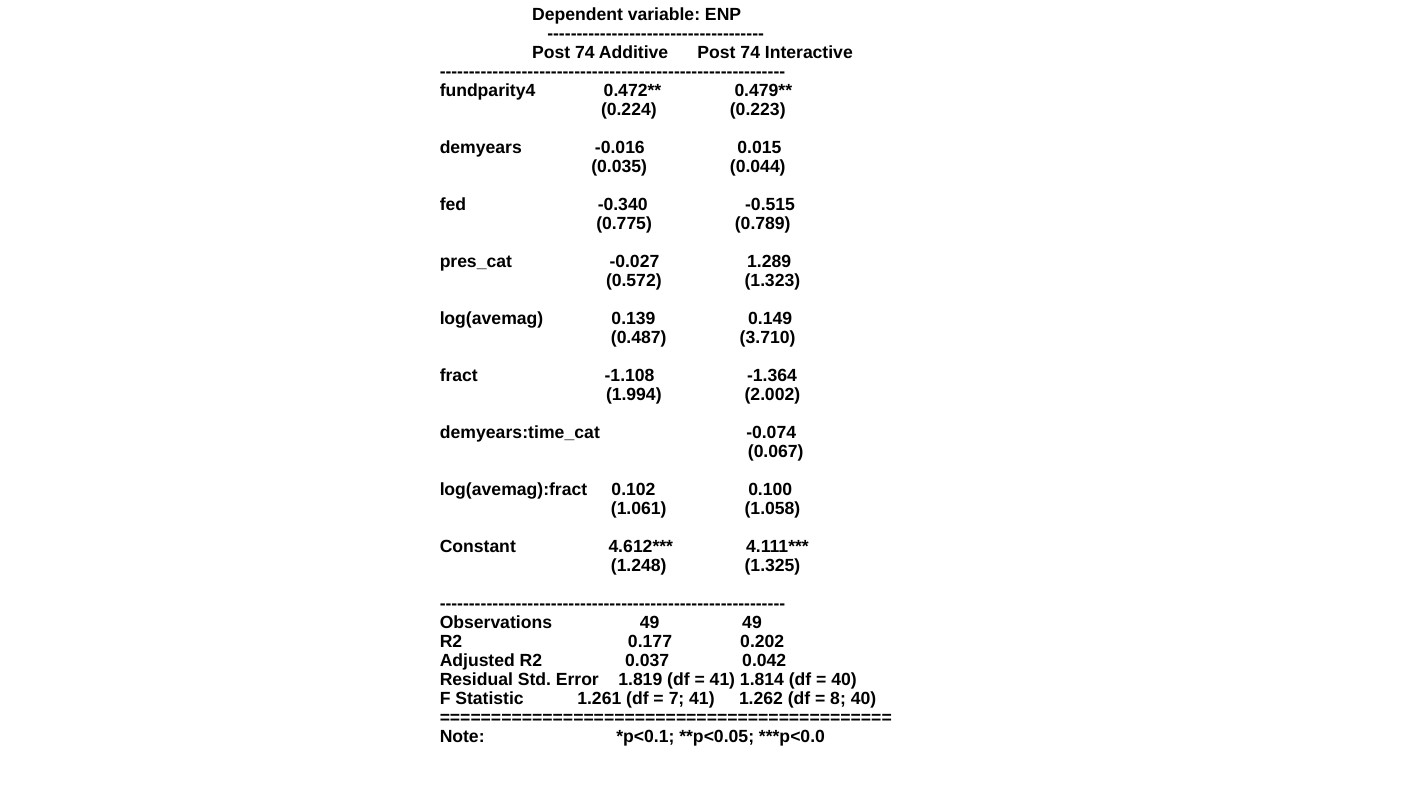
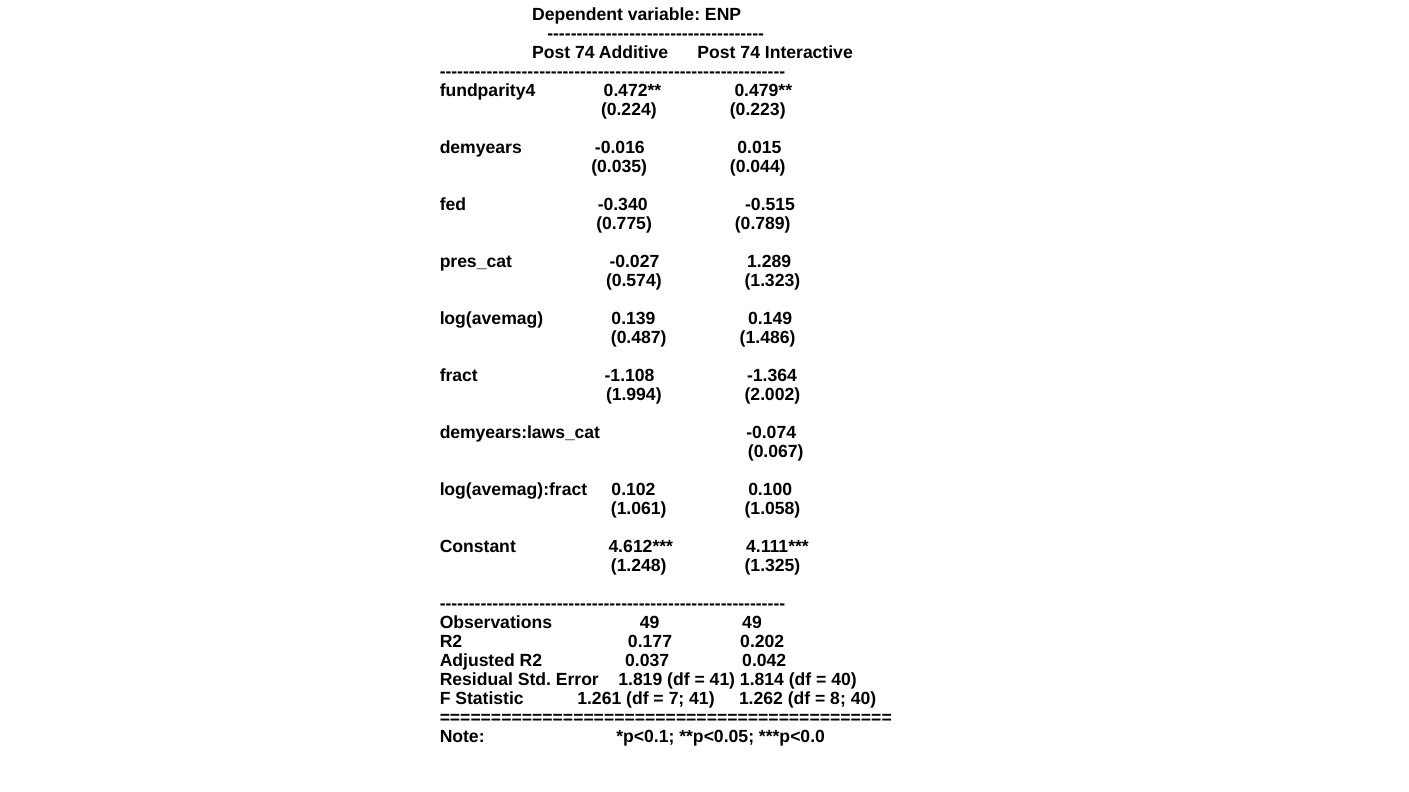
0.572: 0.572 -> 0.574 (634, 281)
3.710: 3.710 -> 1.486 (768, 338)
demyears:time_cat: demyears:time_cat -> demyears:laws_cat (520, 433)
